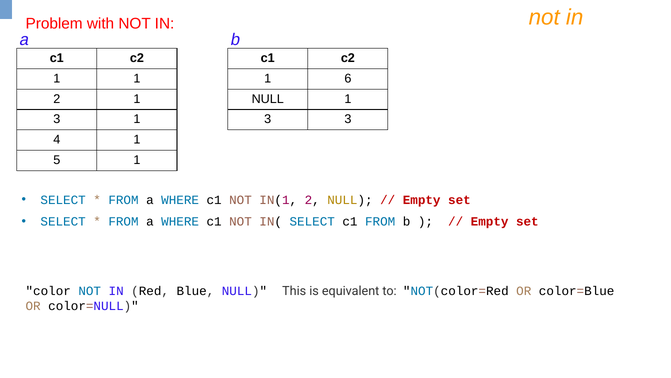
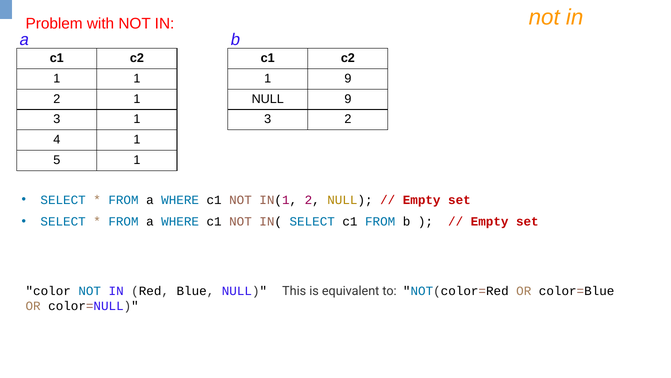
1 6: 6 -> 9 (348, 78)
NULL 1: 1 -> 9 (348, 99)
3 3: 3 -> 2 (348, 119)
